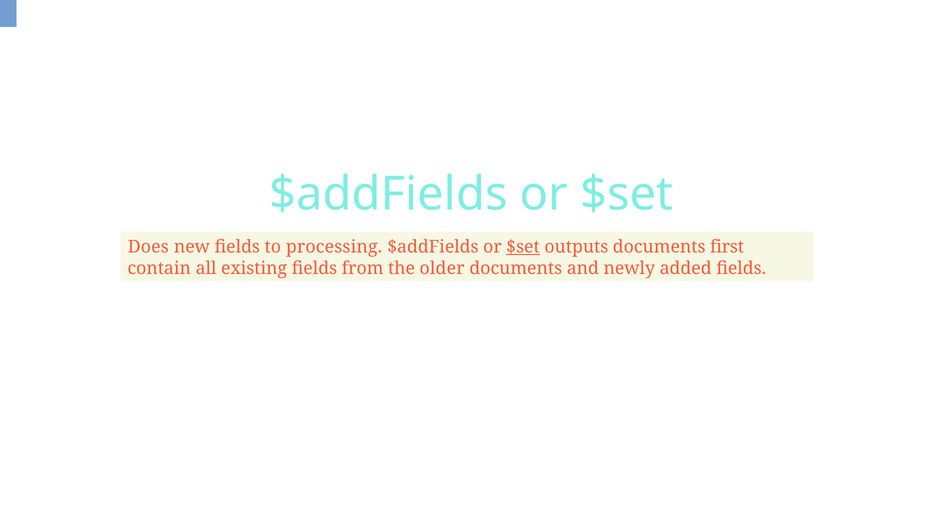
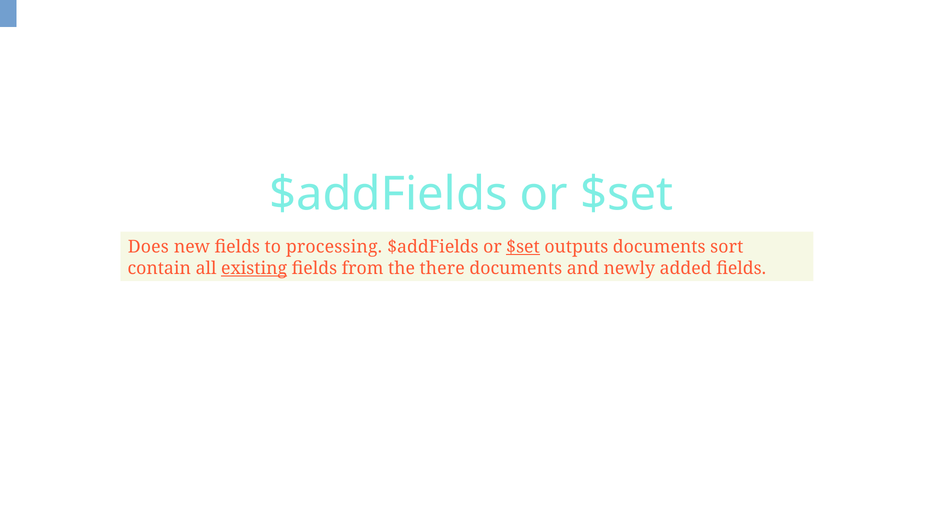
first: first -> sort (727, 247)
existing underline: none -> present (254, 268)
older: older -> there (442, 268)
